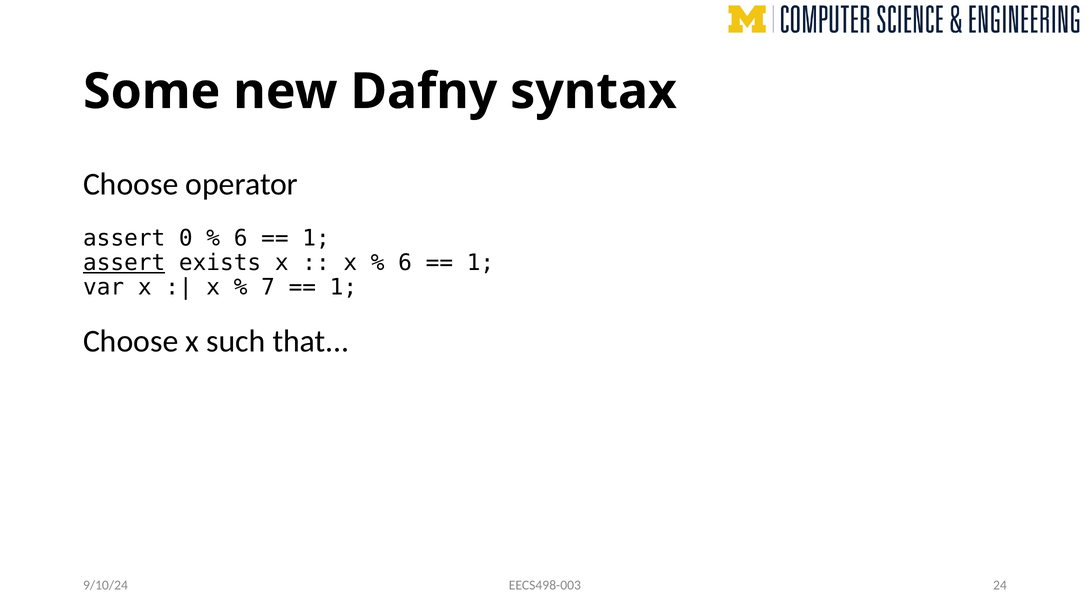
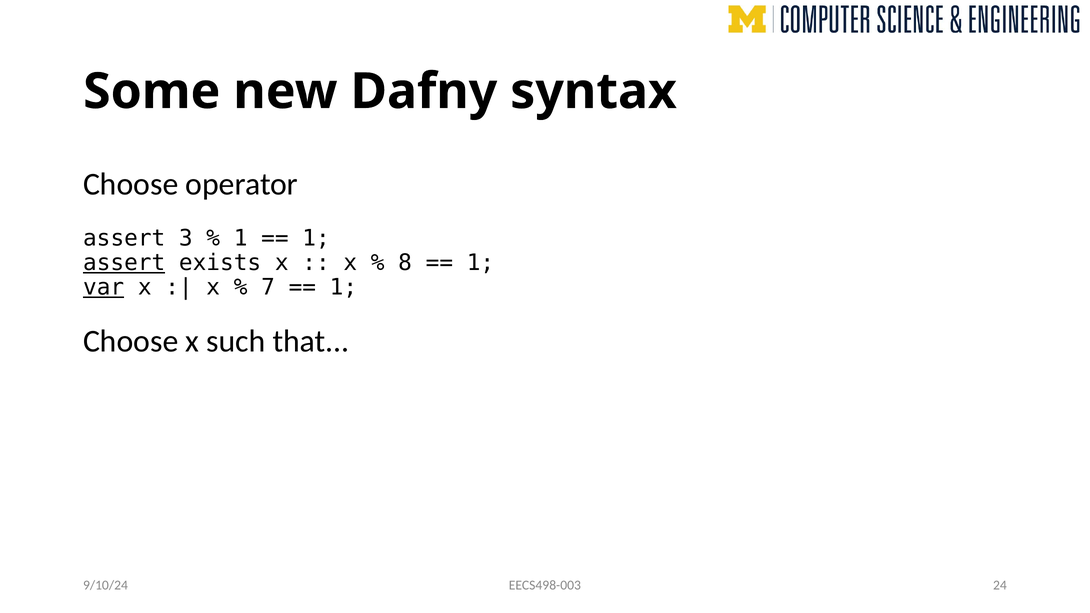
0: 0 -> 3 (186, 238)
6: 6 -> 1 (241, 238)
6: 6 -> 8 (405, 263)
var underline: none -> present (104, 287)
